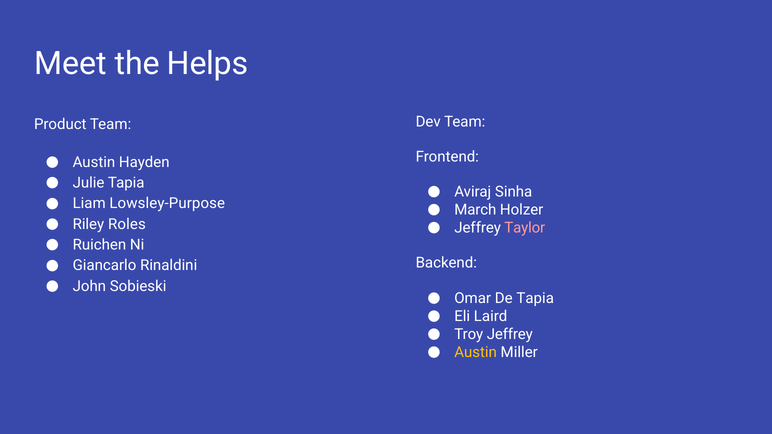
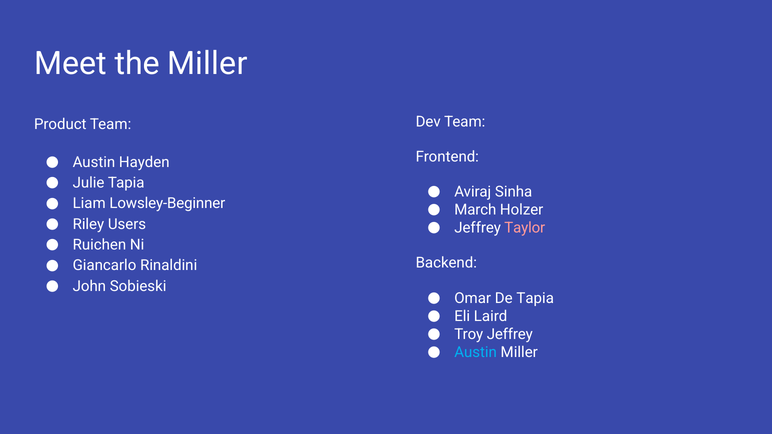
the Helps: Helps -> Miller (207, 64)
Lowsley-Purpose: Lowsley-Purpose -> Lowsley-Beginner (167, 204)
Roles: Roles -> Users (127, 224)
Austin colour: yellow -> light blue (476, 352)
